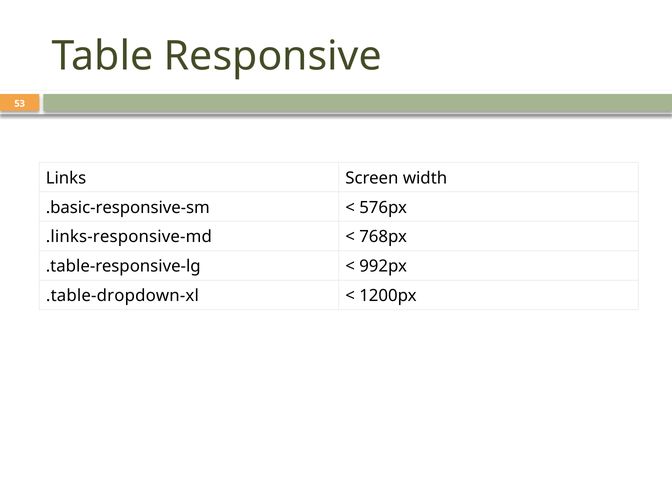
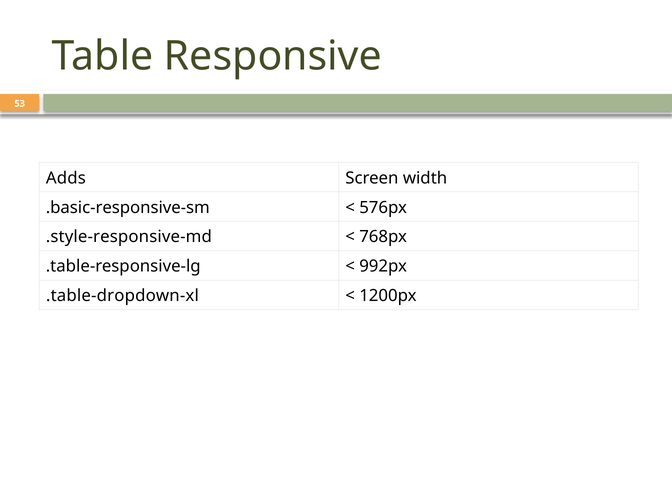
Links: Links -> Adds (66, 178)
.links-responsive-md: .links-responsive-md -> .style-responsive-md (129, 237)
